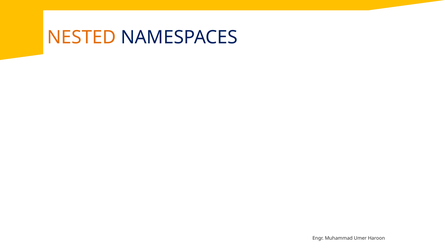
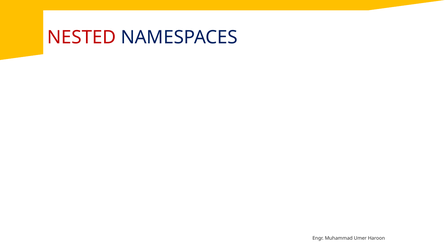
NESTED colour: orange -> red (82, 37)
